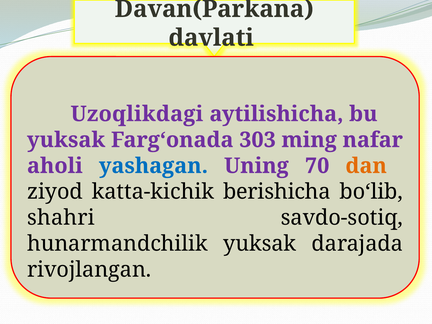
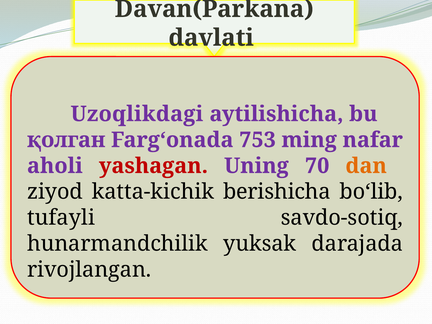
yuksak: yuksak -> қолган (66, 140)
303: 303 -> 753 (258, 140)
yashagan colour: blue -> red (153, 166)
shahri: shahri -> tufayli (61, 218)
